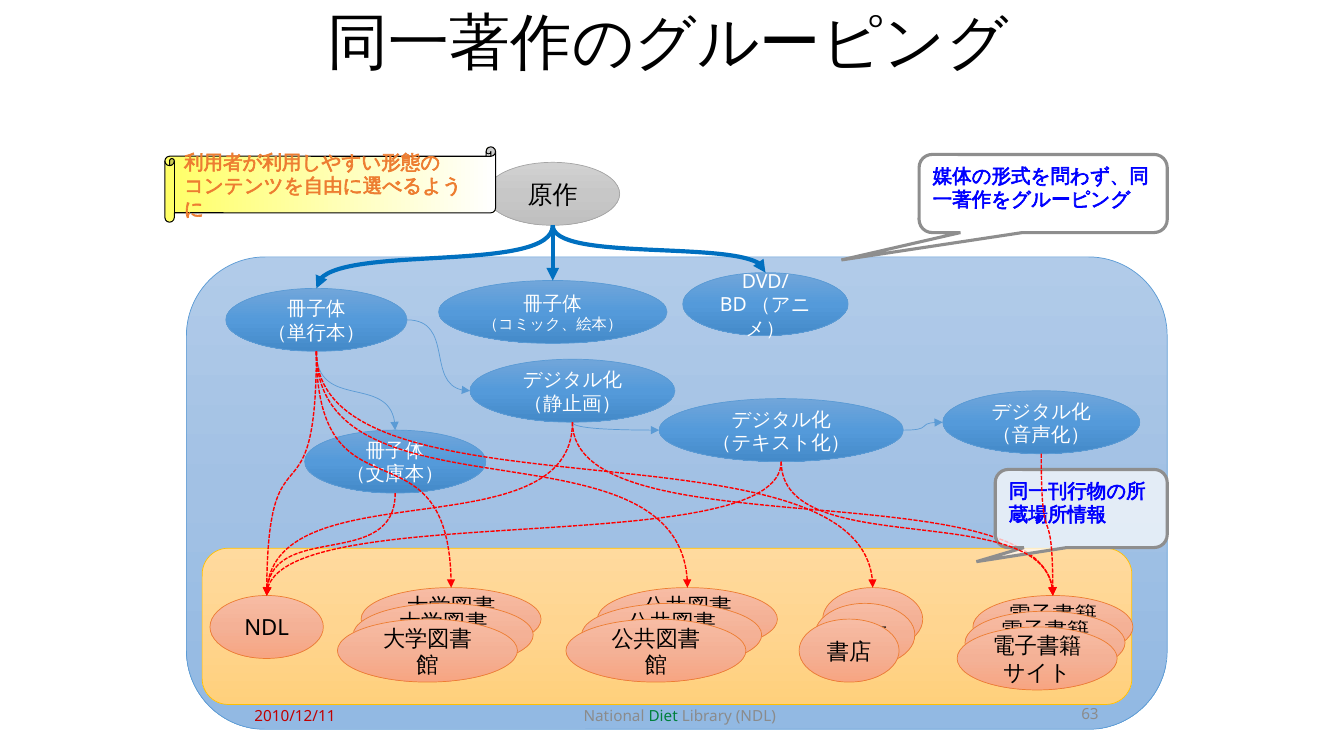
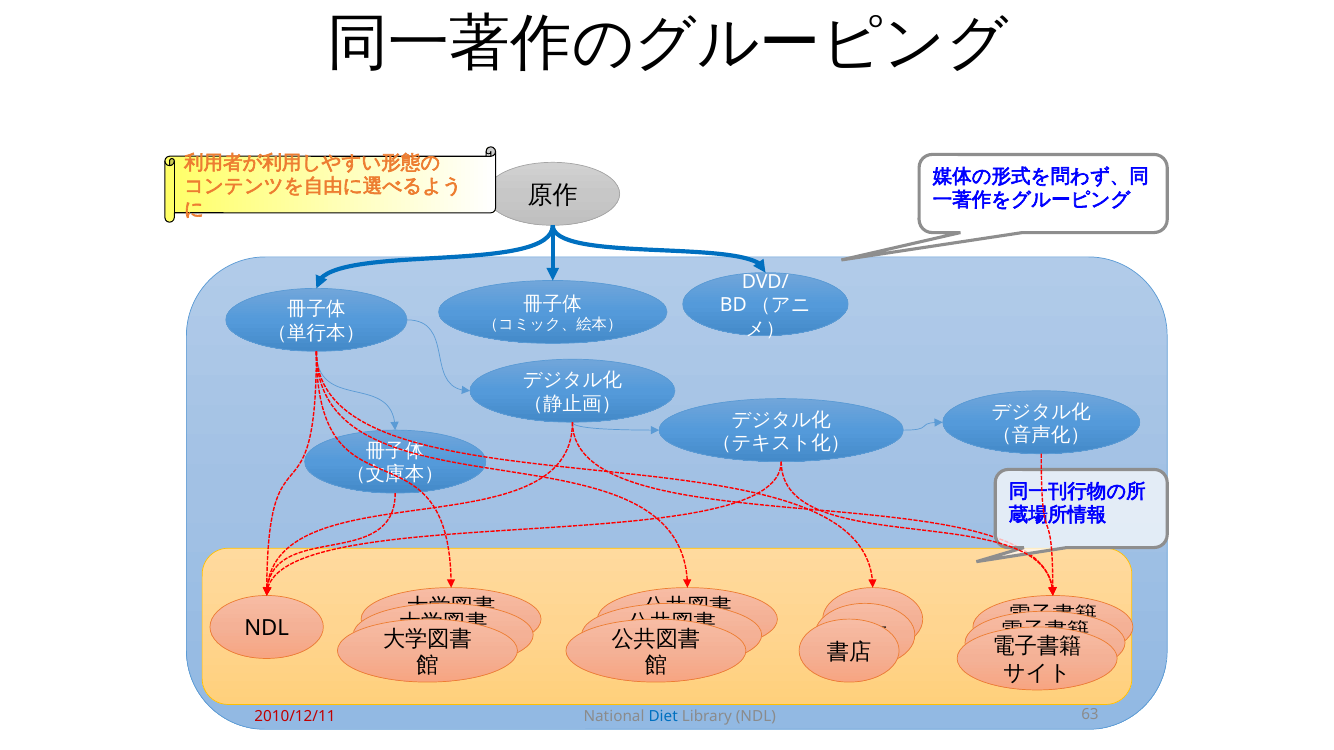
Diet colour: green -> blue (663, 716)
